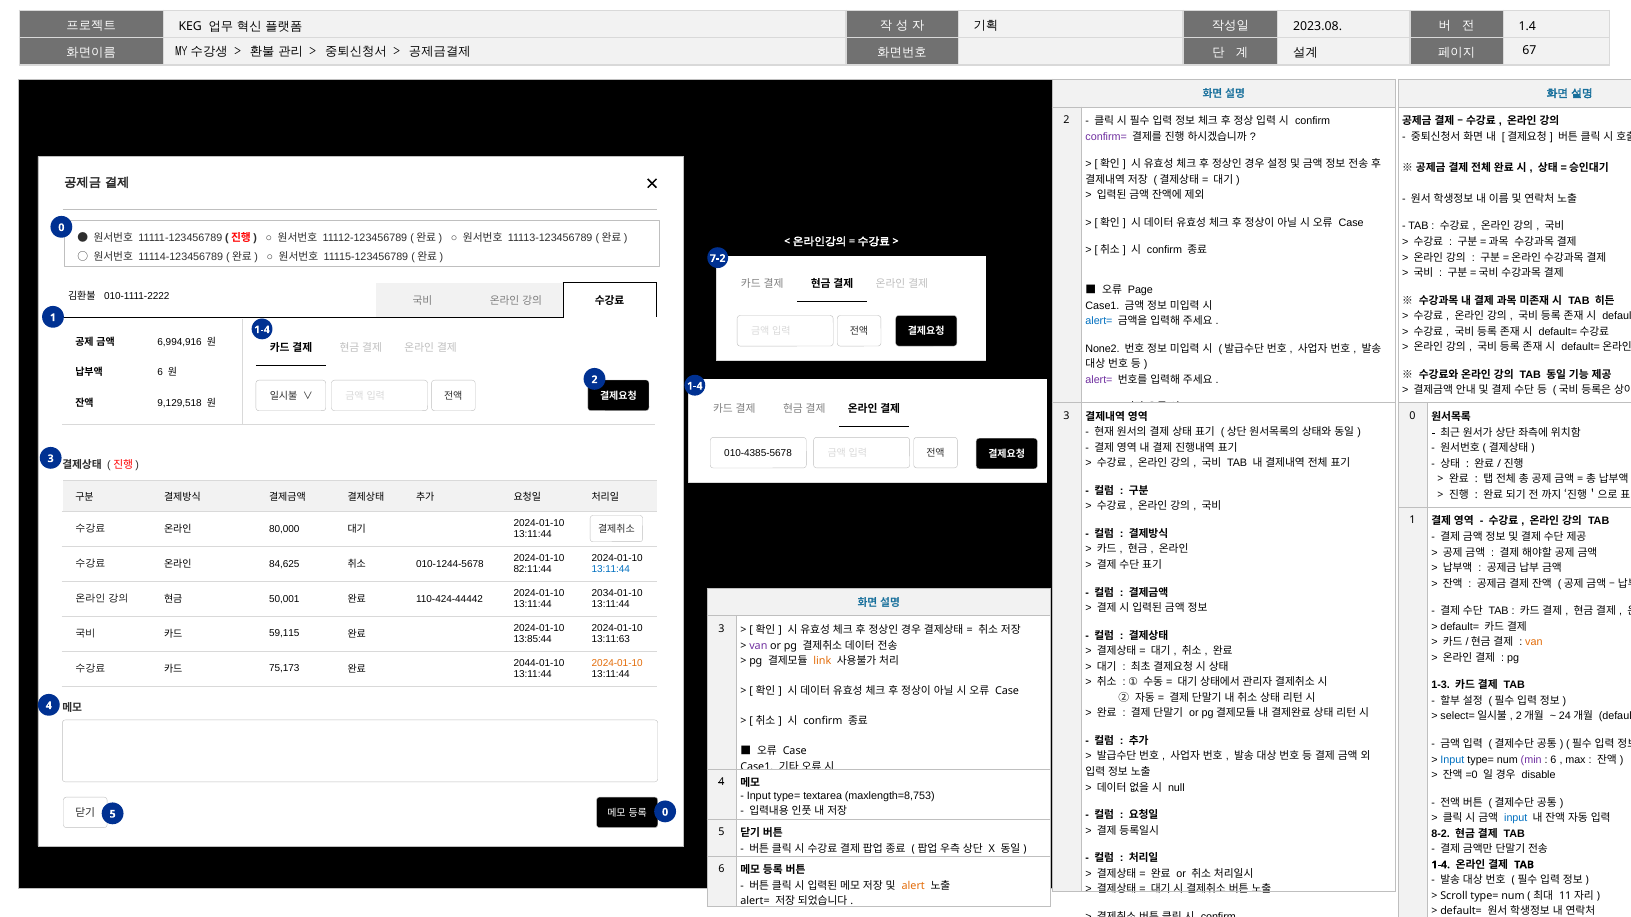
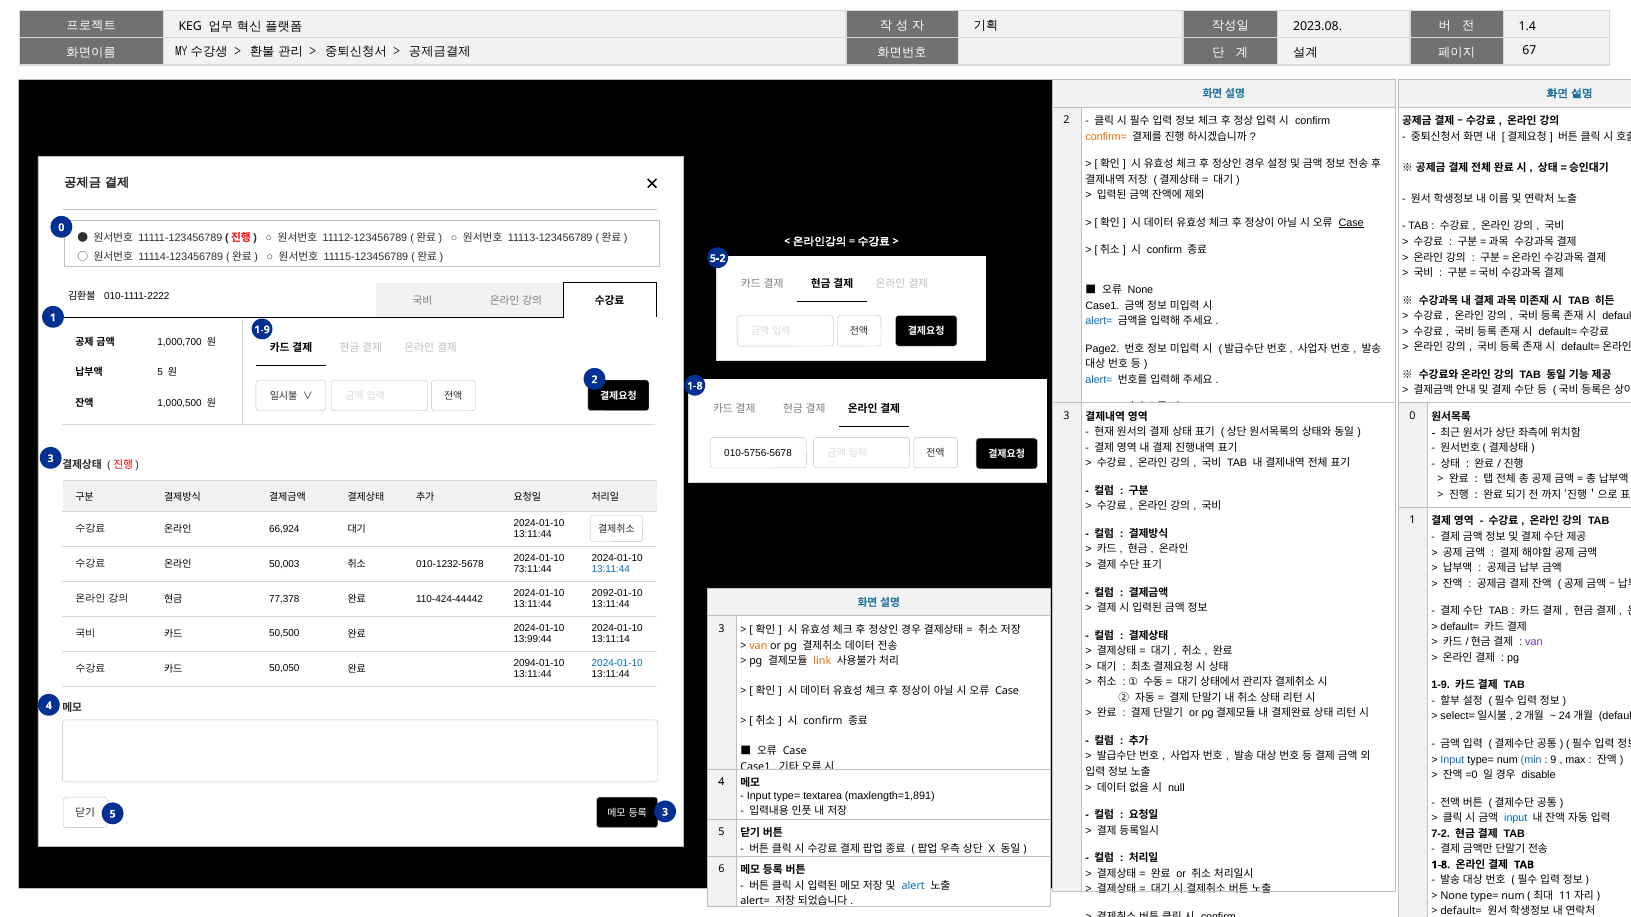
confirm= colour: purple -> orange (1106, 137)
Case underline: none -> present (1351, 223)
7-2: 7-2 -> 5-2 (718, 259)
Page: Page -> None (1140, 290)
1-4: 1-4 -> 1-9 (262, 330)
6,994,916: 6,994,916 -> 1,000,700 (180, 342)
None2: None2 -> Page2 (1102, 349)
6: 6 -> 5 (160, 373)
alert= colour: purple -> blue (1099, 380)
1-4: 1-4 -> 1-8 (695, 386)
9,129,518: 9,129,518 -> 1,000,500 (180, 403)
010-4385-5678: 010-4385-5678 -> 010-5756-5678 (758, 454)
80,000: 80,000 -> 66,924 (284, 529)
84,625: 84,625 -> 50,003 (284, 564)
010-1244-5678: 010-1244-5678 -> 010-1232-5678 (450, 564)
82:11:44: 82:11:44 -> 73:11:44 (533, 570)
2034-01-10: 2034-01-10 -> 2092-01-10 (617, 593)
50,001: 50,001 -> 77,378 (284, 599)
59,115: 59,115 -> 50,500 (284, 634)
13:85:44: 13:85:44 -> 13:99:44 (533, 639)
13:11:63: 13:11:63 -> 13:11:14 (611, 639)
van colour: orange -> purple (1534, 642)
van colour: purple -> orange (758, 646)
2044-01-10: 2044-01-10 -> 2094-01-10 (539, 663)
2024-01-10 colour: orange -> blue (617, 663)
75,173: 75,173 -> 50,050 (284, 669)
1-3: 1-3 -> 1-9 (1441, 686)
min colour: purple -> blue (1531, 760)
6: 6 -> 9 (1553, 760)
maxlength=8,753: maxlength=8,753 -> maxlength=1,891 (890, 797)
5 0: 0 -> 3 (665, 812)
8-2: 8-2 -> 7-2 (1441, 834)
1-4: 1-4 -> 1-8 (1441, 865)
alert colour: orange -> blue (913, 886)
Scroll: Scroll -> None (1454, 896)
